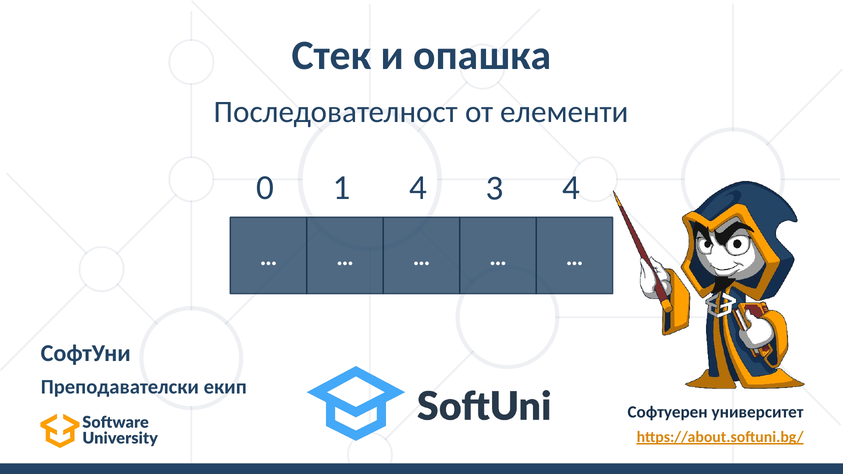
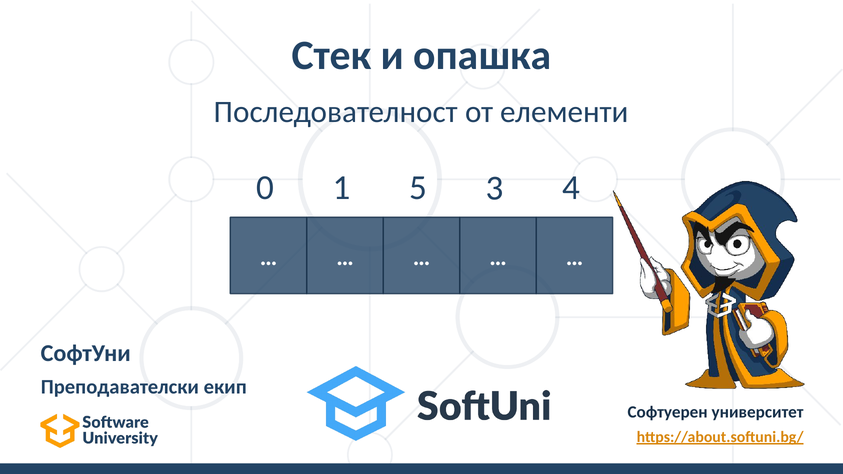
1 4: 4 -> 5 (418, 188)
